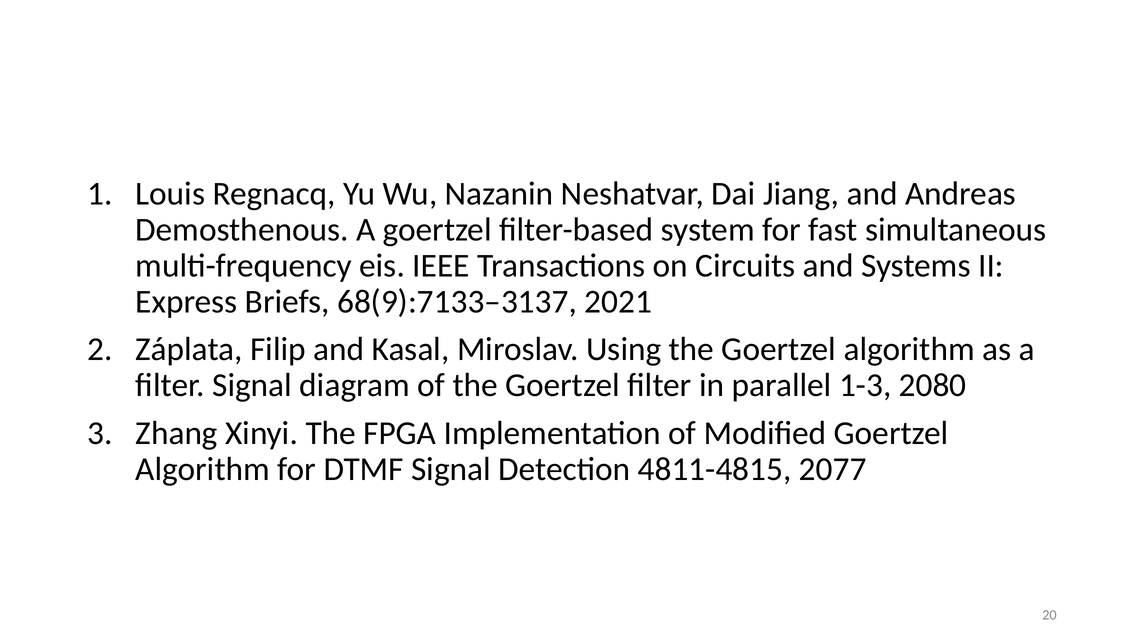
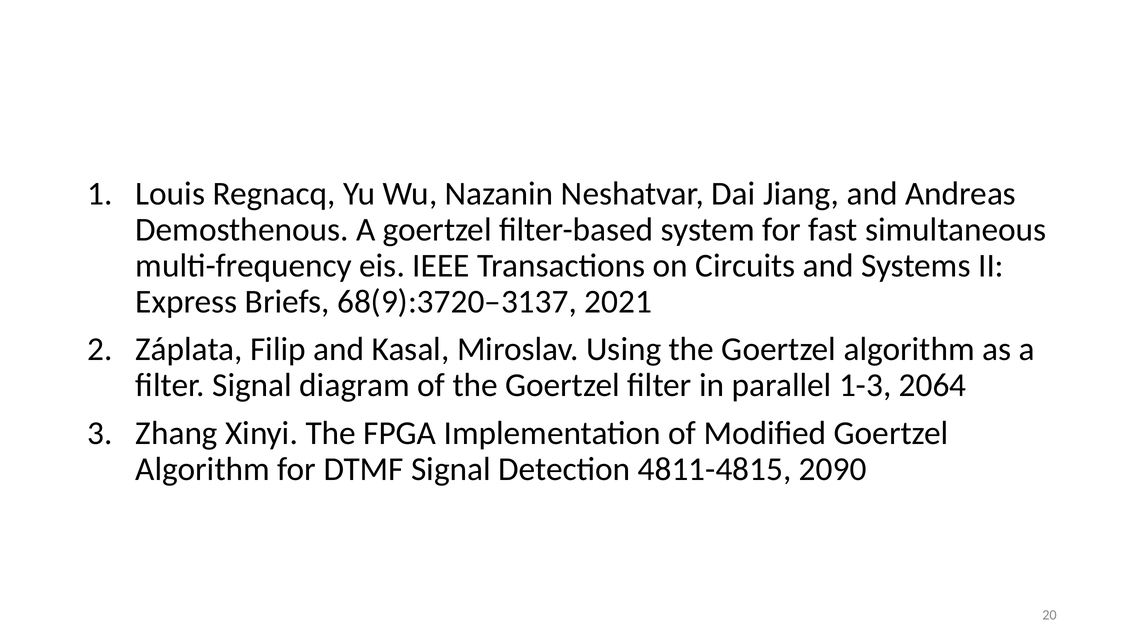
68(9):7133–3137: 68(9):7133–3137 -> 68(9):3720–3137 (457, 301)
2080: 2080 -> 2064 (933, 385)
2077: 2077 -> 2090 (833, 469)
